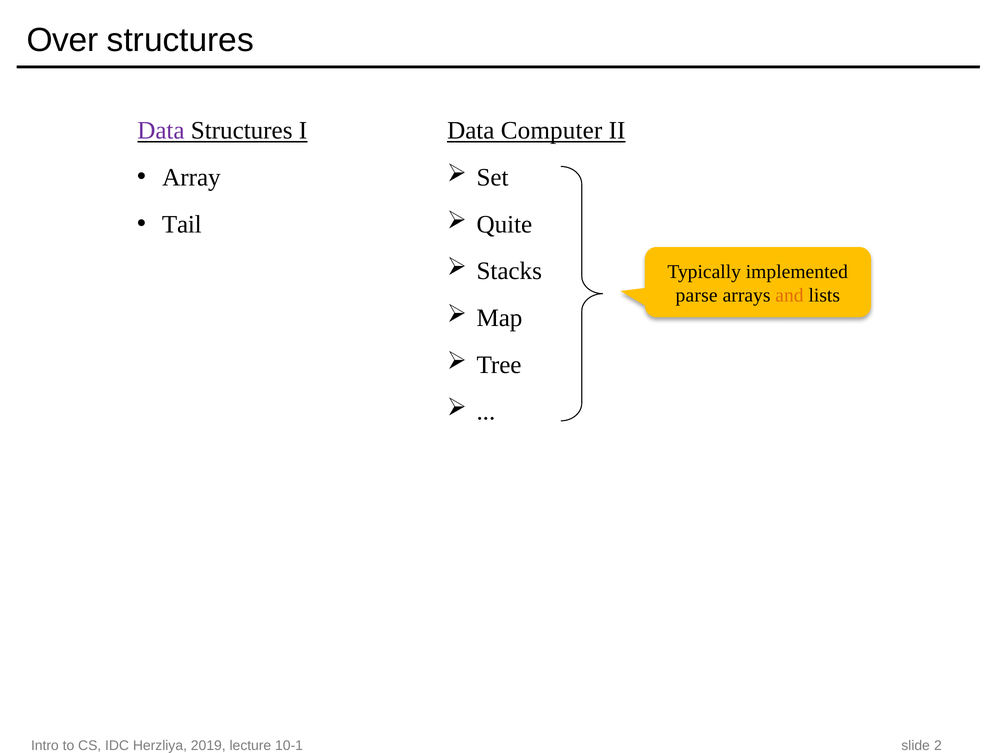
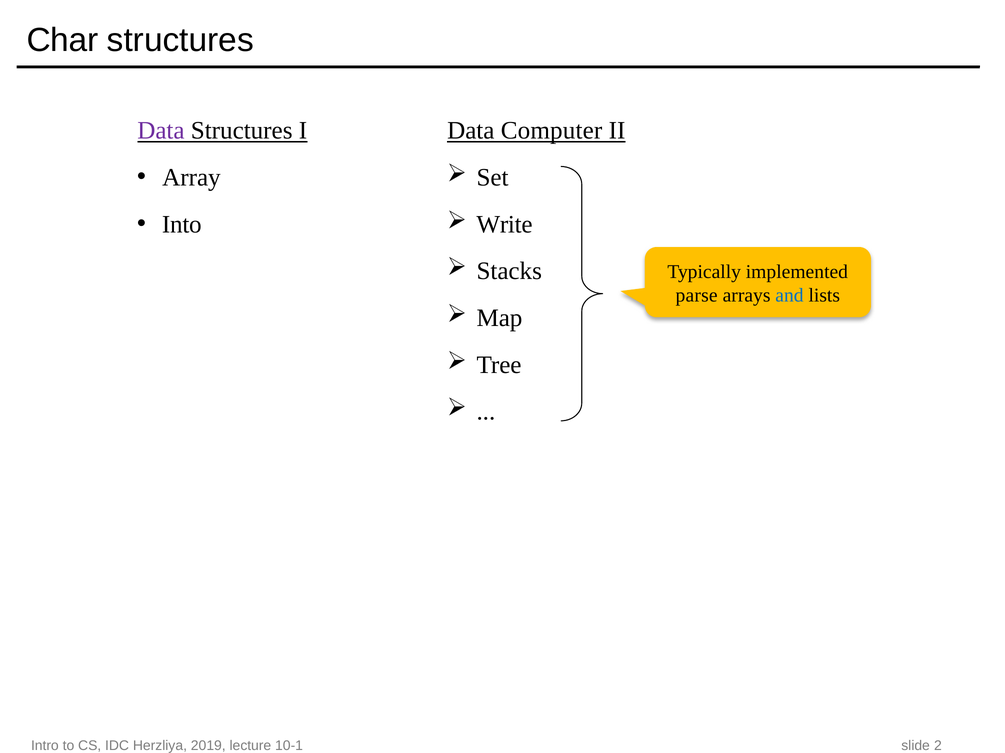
Over: Over -> Char (62, 40)
Quite: Quite -> Write (504, 225)
Tail: Tail -> Into (182, 225)
and colour: orange -> blue (789, 296)
